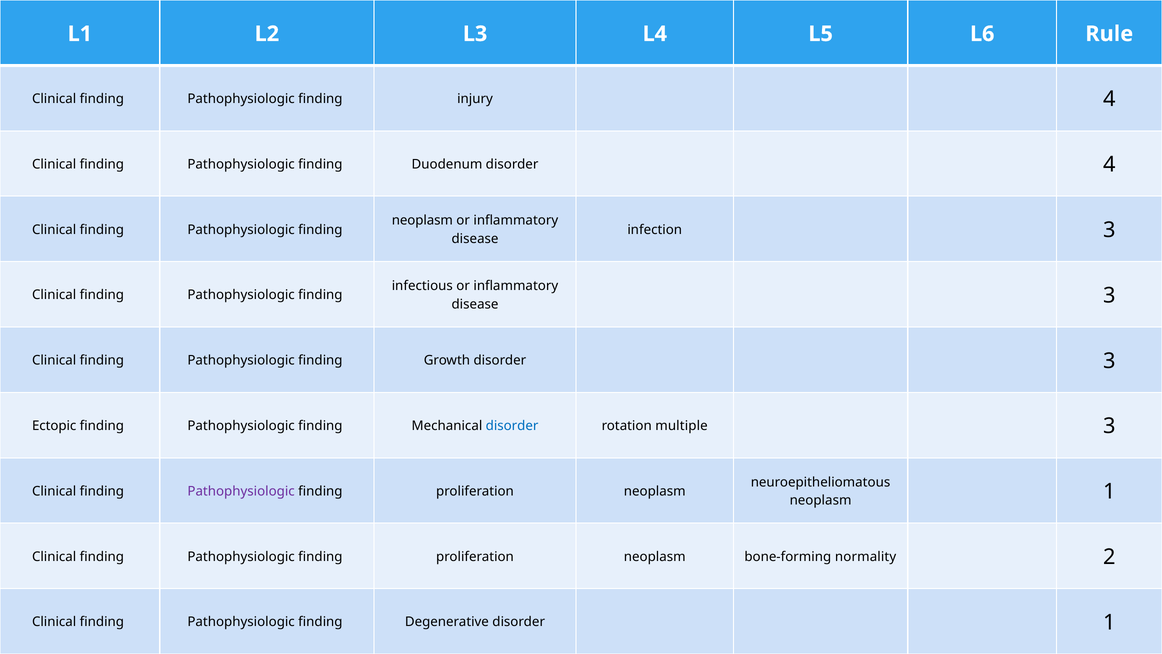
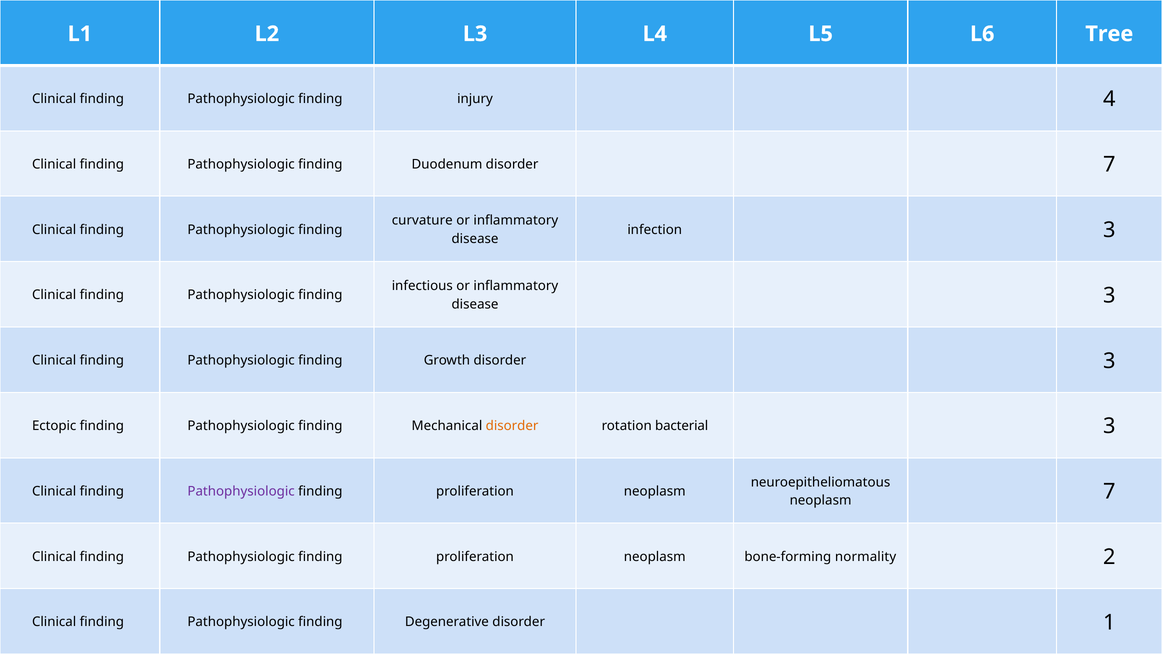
Rule: Rule -> Tree (1109, 34)
disorder 4: 4 -> 7 (1109, 165)
neoplasm: neoplasm -> curvature (422, 220)
disorder colour: blue -> orange (512, 426)
multiple: multiple -> bacterial (682, 426)
neoplasm 1: 1 -> 7 (1109, 491)
